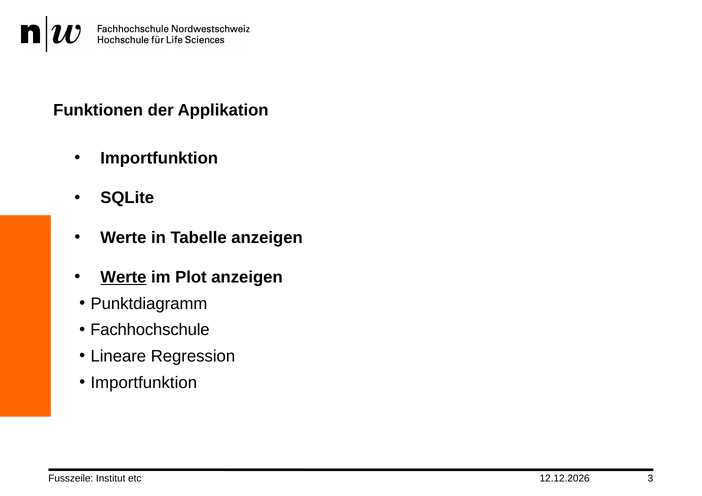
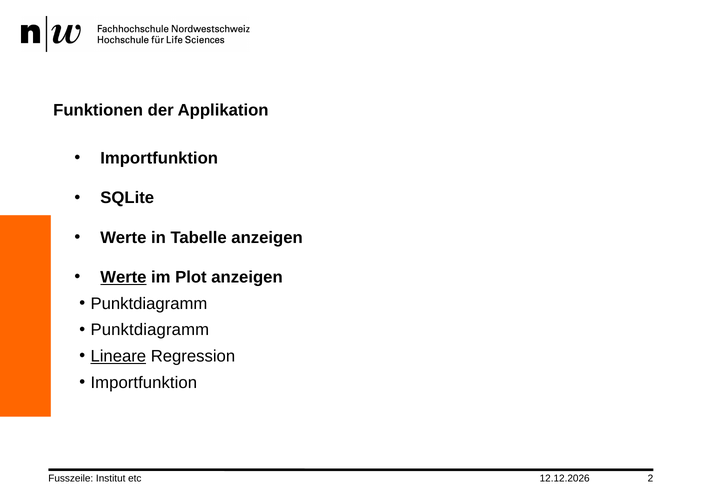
Fachhochschule: Fachhochschule -> Punktdiagramm (150, 330)
Lineare underline: none -> present (118, 357)
3: 3 -> 2 (650, 479)
